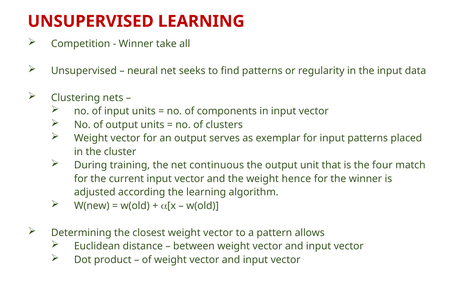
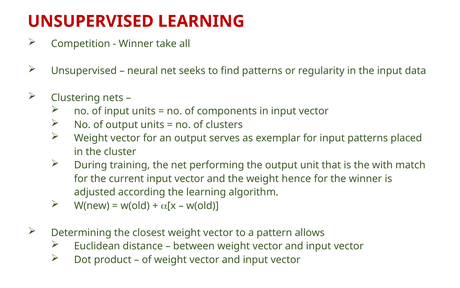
continuous: continuous -> performing (217, 165)
four: four -> with (382, 165)
